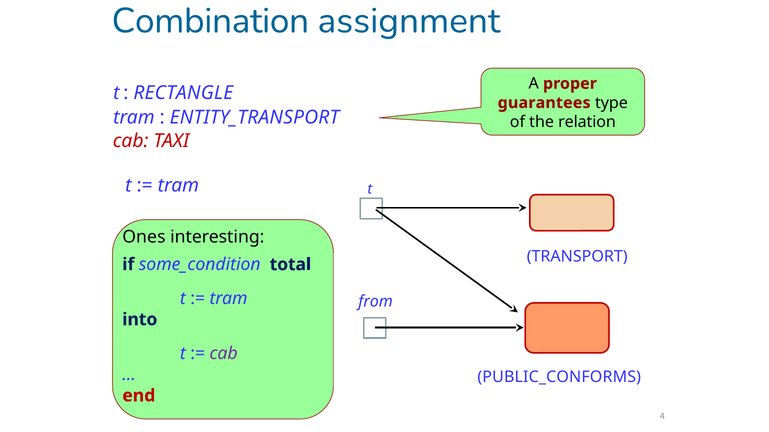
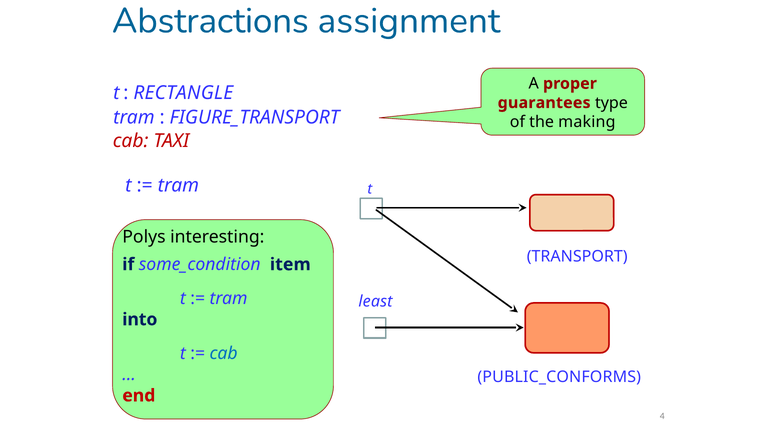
Combination: Combination -> Abstractions (210, 21)
ENTITY_TRANSPORT: ENTITY_TRANSPORT -> FIGURE_TRANSPORT (255, 118)
relation: relation -> making (587, 122)
Ones: Ones -> Polys (144, 237)
total: total -> item (290, 265)
from: from -> least (375, 302)
cab colour: purple -> blue (224, 354)
